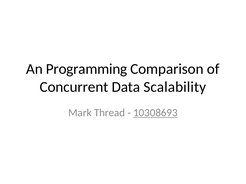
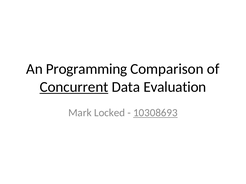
Concurrent underline: none -> present (74, 87)
Scalability: Scalability -> Evaluation (175, 87)
Thread: Thread -> Locked (110, 113)
